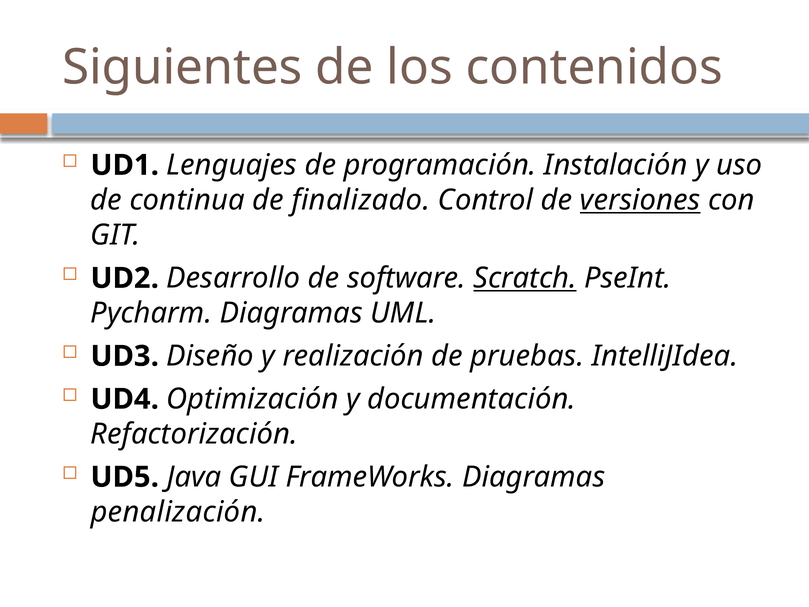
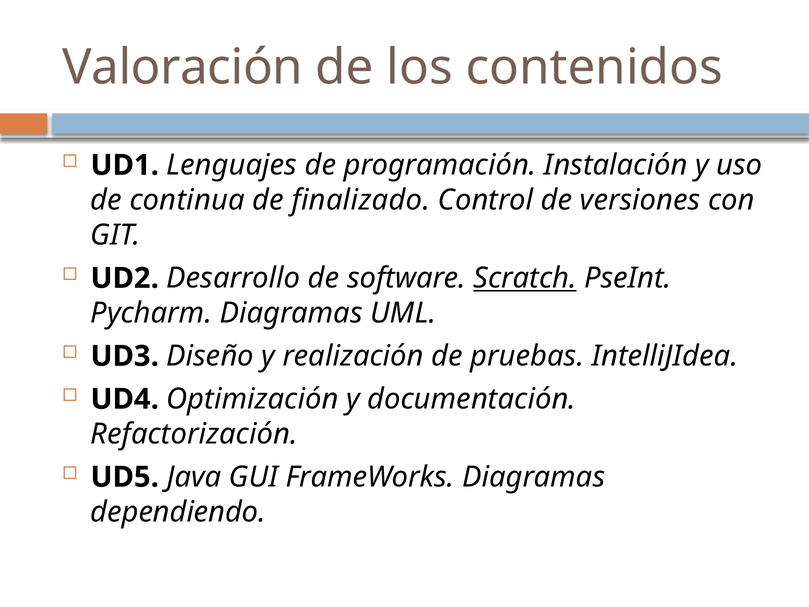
Siguientes: Siguientes -> Valoración (183, 67)
versiones underline: present -> none (640, 200)
penalización: penalización -> dependiendo (178, 512)
